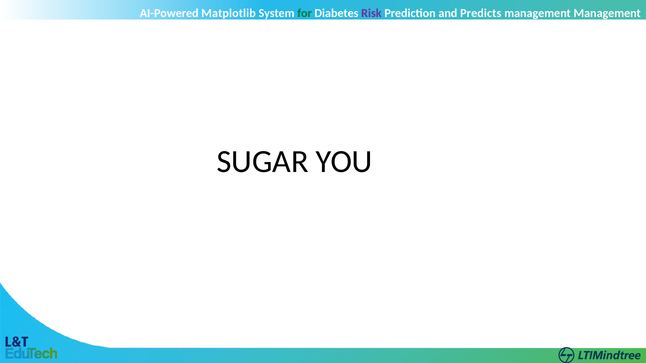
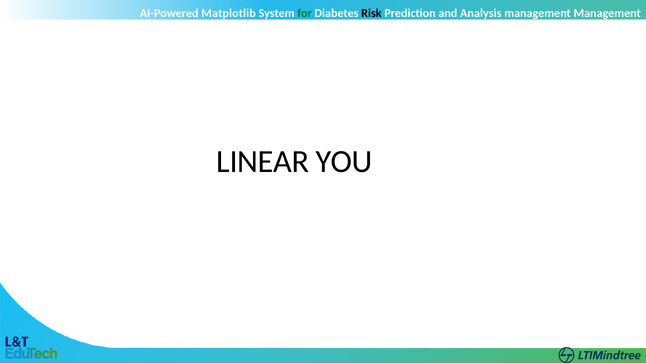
Risk colour: purple -> black (371, 13)
Predicts: Predicts -> Analysis (481, 13)
SUGAR: SUGAR -> LINEAR (263, 162)
